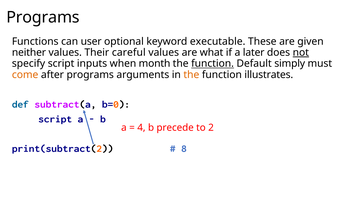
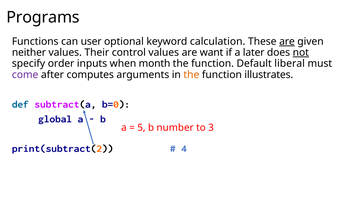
executable: executable -> calculation (218, 41)
are underline: none -> present (287, 41)
careful: careful -> control (129, 52)
what: what -> want (212, 52)
specify script: script -> order (61, 63)
function underline: present -> none (213, 63)
simply: simply -> liberal (290, 63)
come colour: orange -> purple (25, 74)
after programs: programs -> computes (90, 74)
script: script -> global (55, 119)
4: 4 -> 5 (141, 127)
precede: precede -> number (175, 127)
2: 2 -> 3 (211, 127)
8: 8 -> 4 (184, 148)
